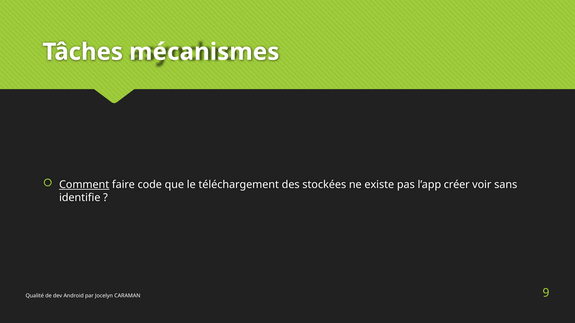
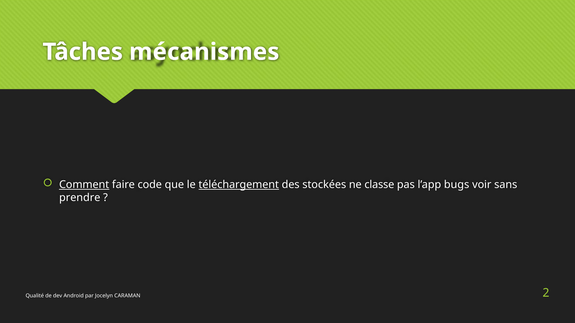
téléchargement underline: none -> present (239, 185)
existe: existe -> classe (379, 185)
créer: créer -> bugs (457, 185)
identifie: identifie -> prendre (80, 198)
9: 9 -> 2 (546, 293)
